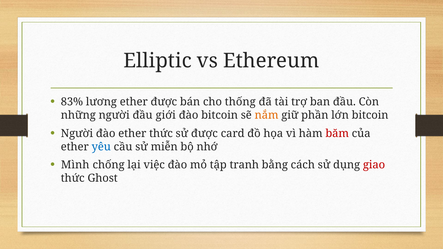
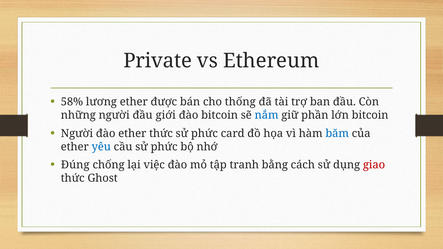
Elliptic: Elliptic -> Private (158, 61)
83%: 83% -> 58% (72, 102)
nắm colour: orange -> blue (267, 115)
được: được -> phức (204, 134)
băm colour: red -> blue (337, 134)
cầu sử miễn: miễn -> phức (164, 147)
Mình: Mình -> Đúng (75, 165)
